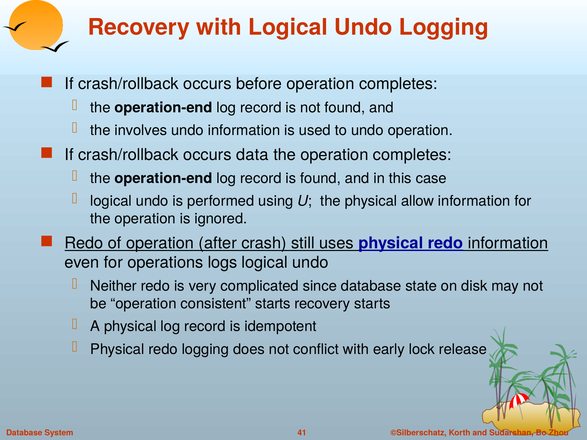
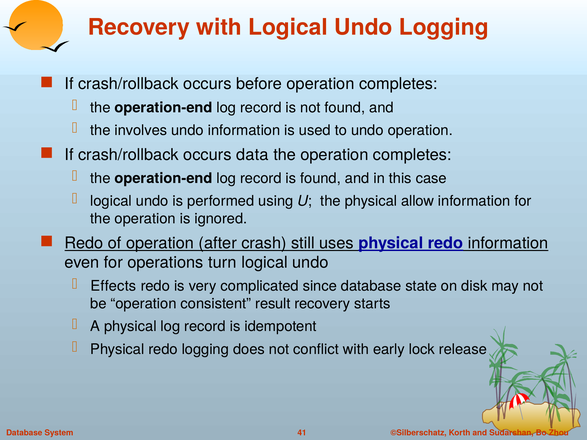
logs: logs -> turn (222, 263)
Neither: Neither -> Effects (113, 286)
consistent starts: starts -> result (273, 304)
